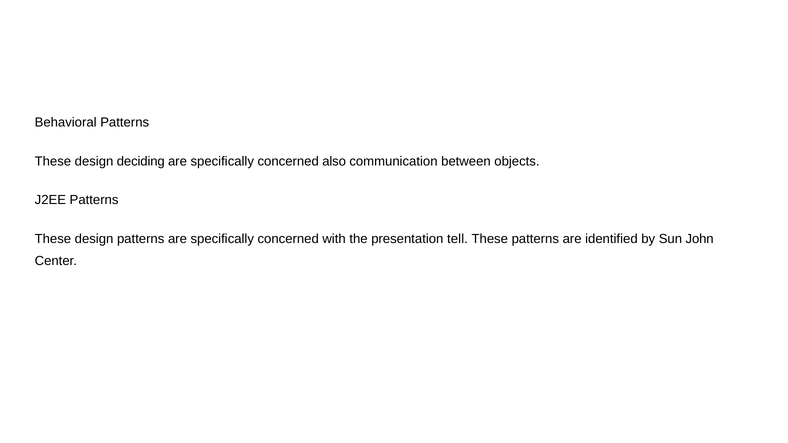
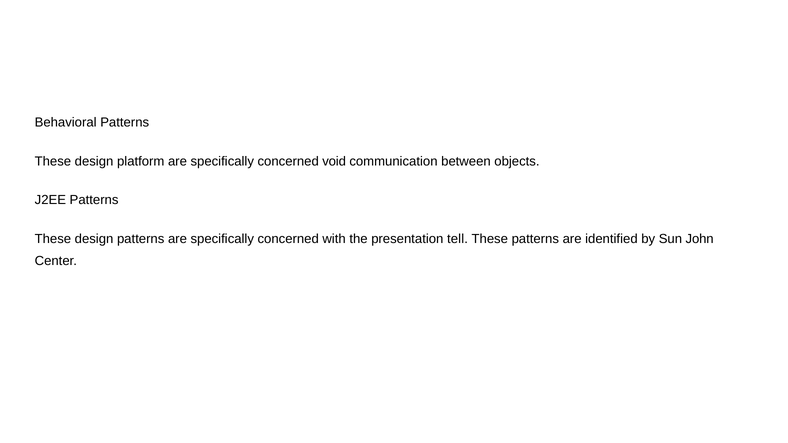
deciding: deciding -> platform (141, 161)
also: also -> void (334, 161)
